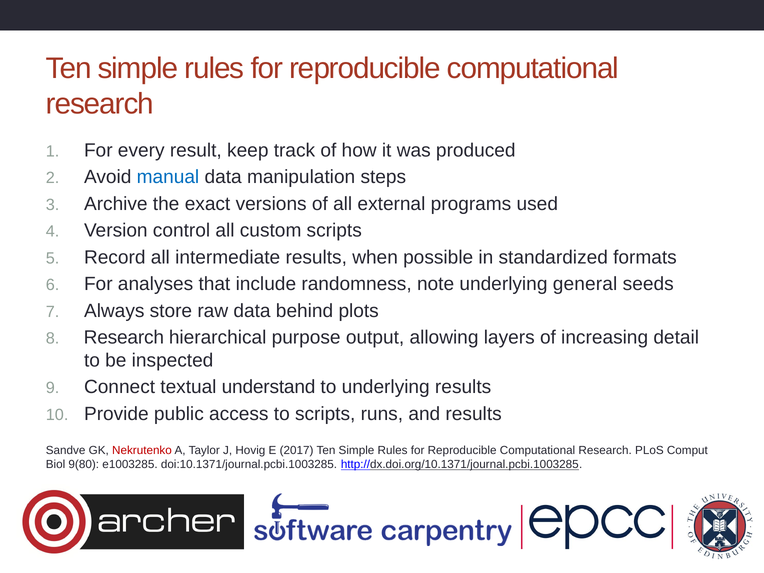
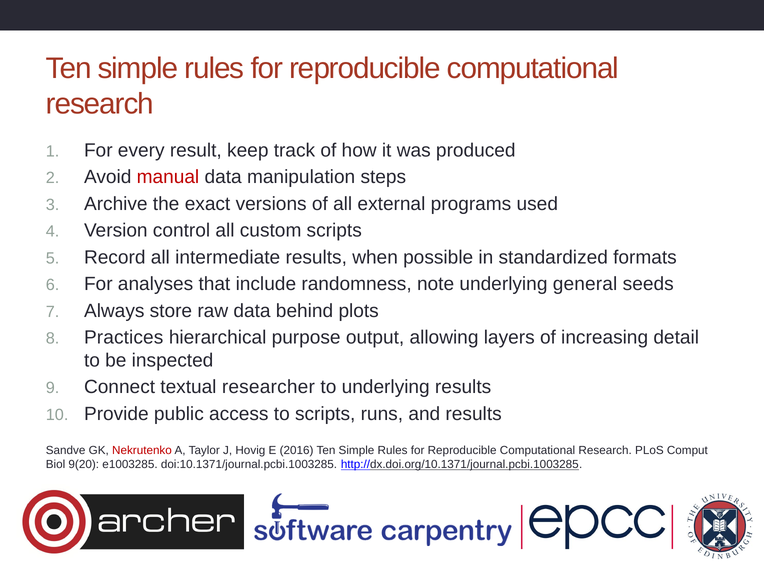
manual colour: blue -> red (168, 177)
Research: Research -> Practices (124, 337)
understand: understand -> researcher (268, 387)
2017: 2017 -> 2016 (297, 451)
9(80: 9(80 -> 9(20 (84, 465)
